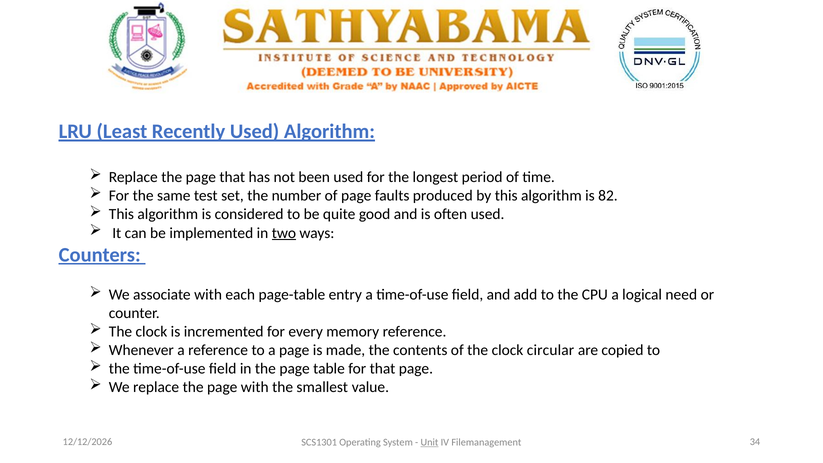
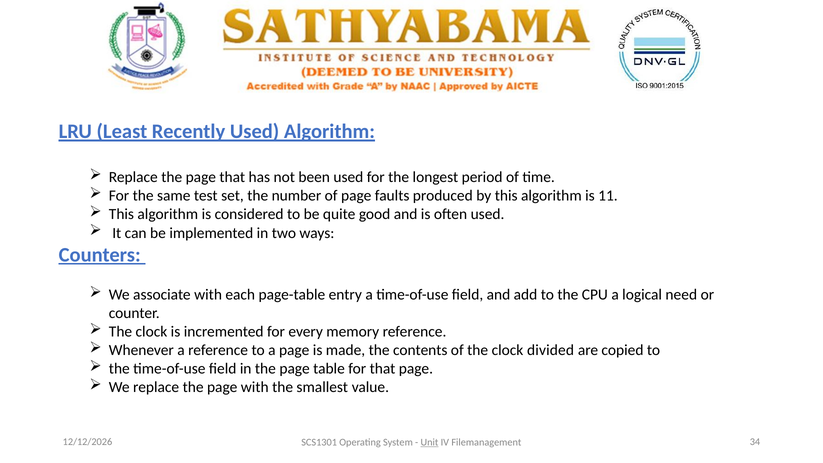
82: 82 -> 11 (608, 196)
two underline: present -> none (284, 233)
circular: circular -> divided (551, 350)
